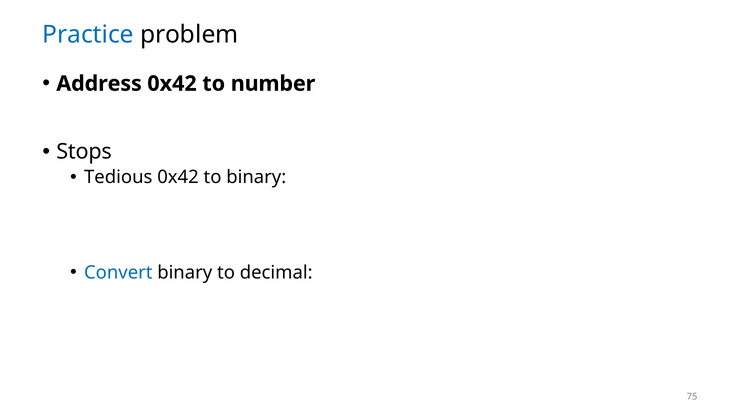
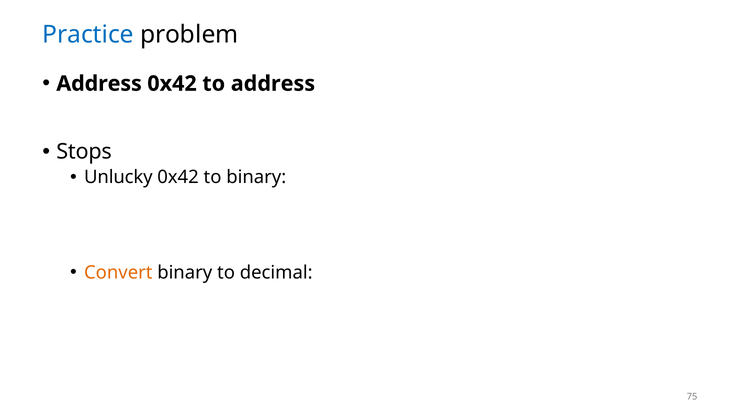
to number: number -> address (273, 84)
Tedious: Tedious -> Unlucky (118, 177)
Convert colour: blue -> orange (118, 273)
